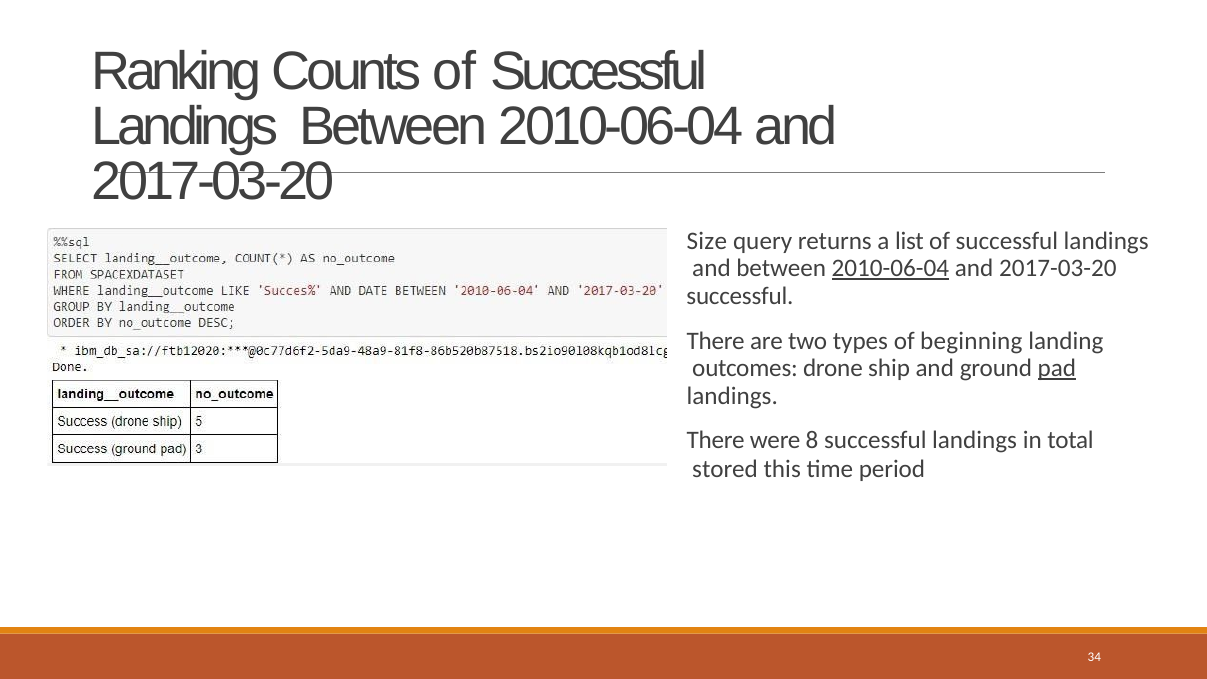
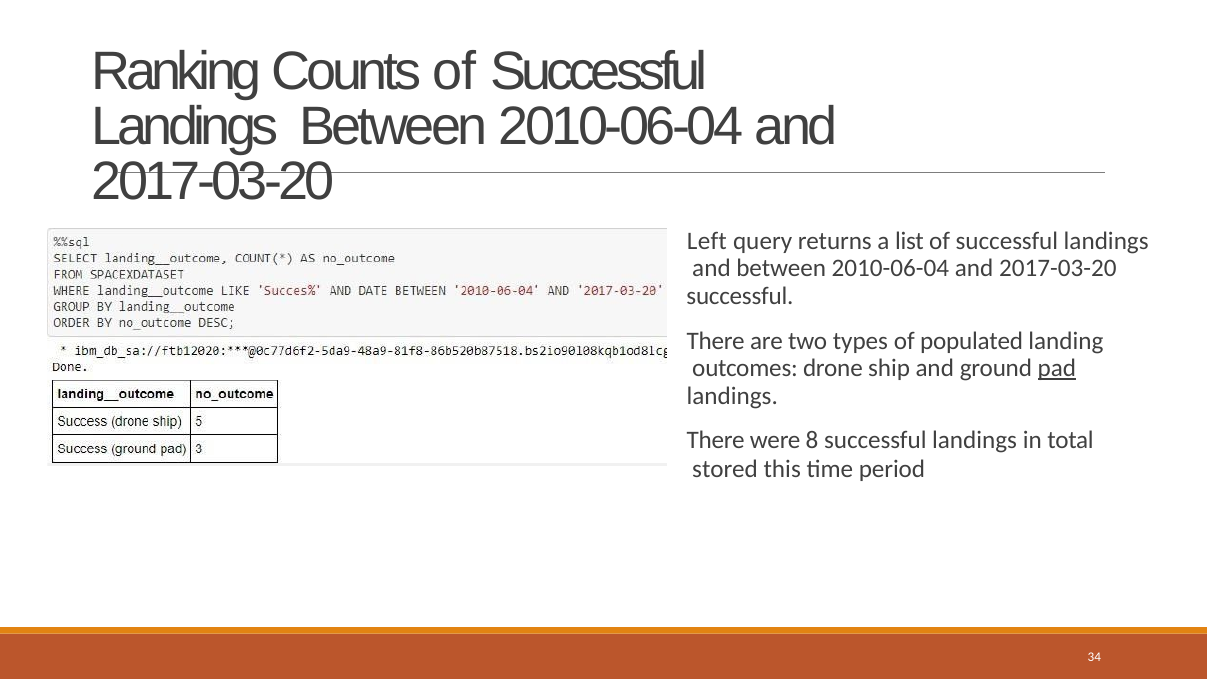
Size: Size -> Left (707, 241)
2010-06-04 underline: present -> none (890, 268)
beginning: beginning -> populated (972, 341)
